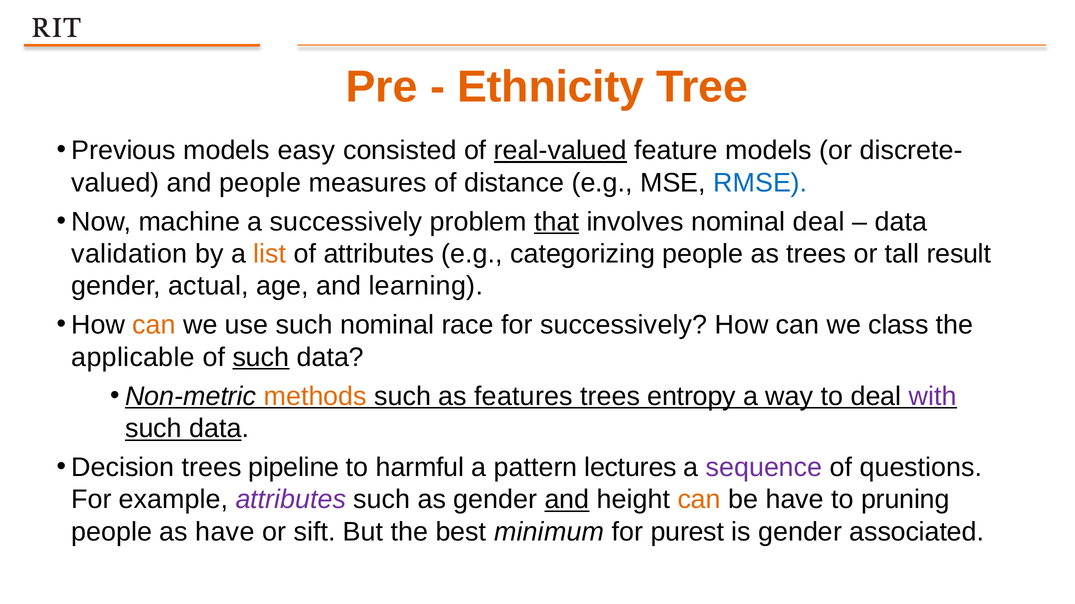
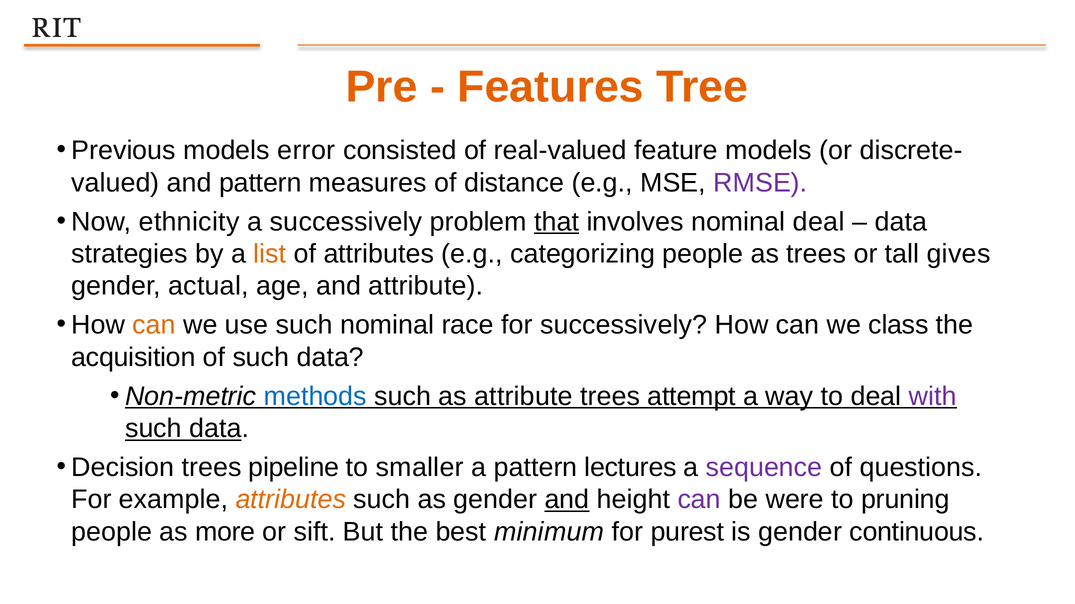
Ethnicity: Ethnicity -> Features (551, 87)
easy: easy -> error (306, 151)
real-valued underline: present -> none (560, 151)
and people: people -> pattern (260, 183)
RMSE colour: blue -> purple (760, 183)
machine: machine -> ethnicity (189, 222)
validation: validation -> strategies (130, 254)
result: result -> gives (959, 254)
and learning: learning -> attribute (426, 286)
applicable: applicable -> acquisition (133, 358)
such underline: present -> none (261, 358)
methods colour: orange -> blue (315, 397)
as features: features -> attribute (524, 397)
entropy: entropy -> attempt (692, 397)
harmful: harmful -> smaller (420, 468)
attributes colour: purple -> orange (291, 500)
can colour: orange -> purple (699, 500)
be have: have -> were (795, 500)
as have: have -> more (225, 532)
associated: associated -> continuous (917, 532)
